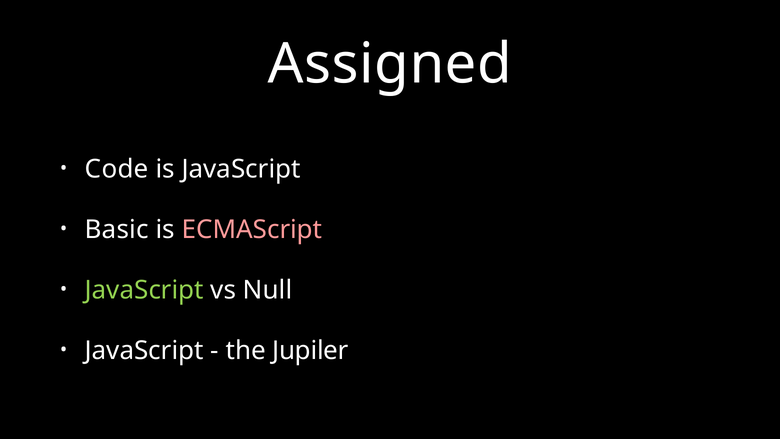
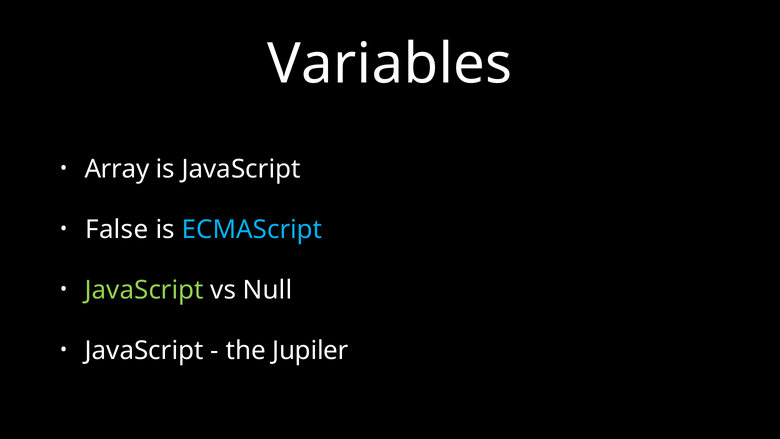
Assigned: Assigned -> Variables (390, 64)
Code: Code -> Array (117, 169)
Basic: Basic -> False (117, 230)
ECMAScript colour: pink -> light blue (252, 230)
